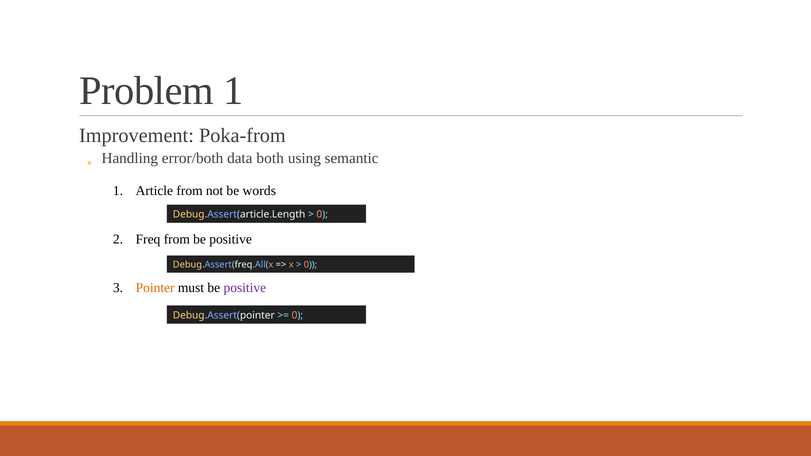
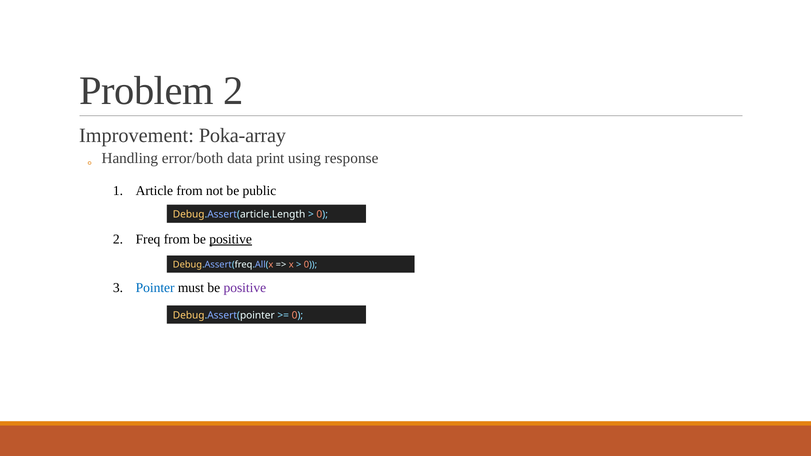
Problem 1: 1 -> 2 (233, 91)
Poka-from: Poka-from -> Poka-array (242, 136)
both: both -> print (270, 158)
semantic: semantic -> response (352, 158)
words: words -> public (259, 191)
positive underline: none -> present (231, 239)
Pointer colour: orange -> blue (155, 288)
